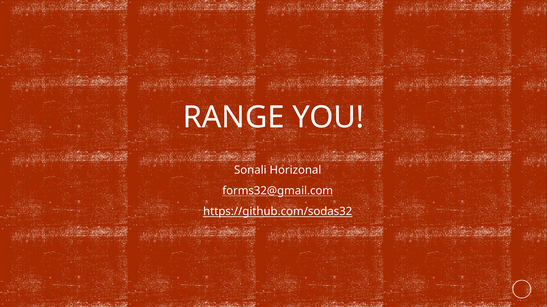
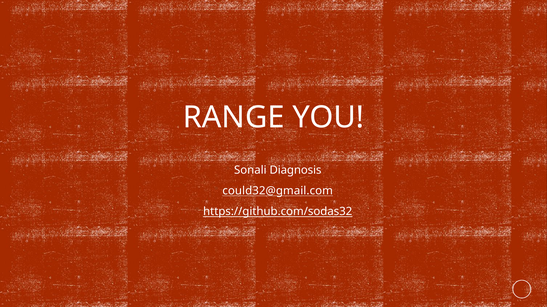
Horizonal: Horizonal -> Diagnosis (295, 171)
forms32@gmail.com: forms32@gmail.com -> could32@gmail.com (278, 191)
